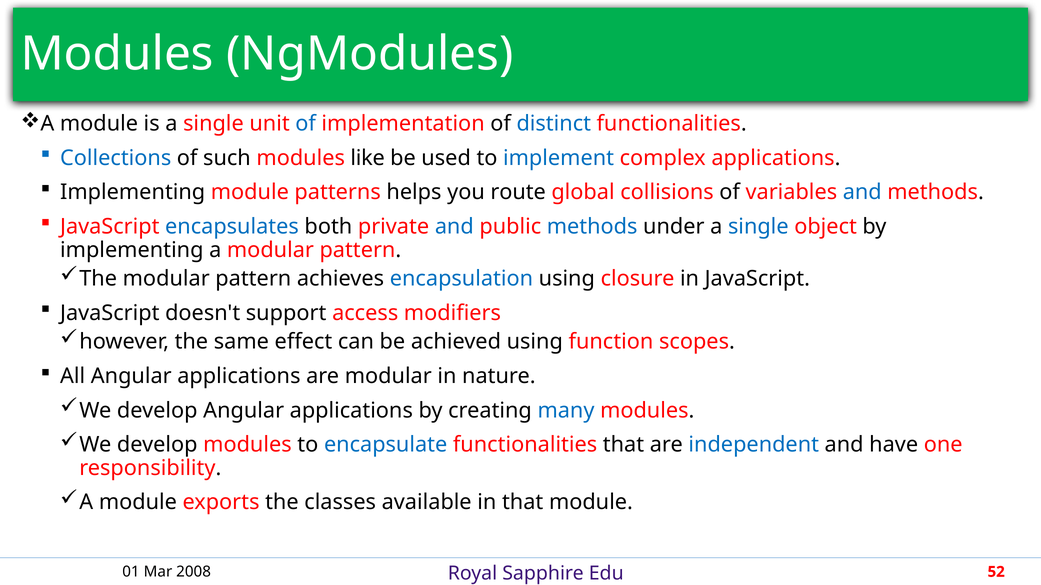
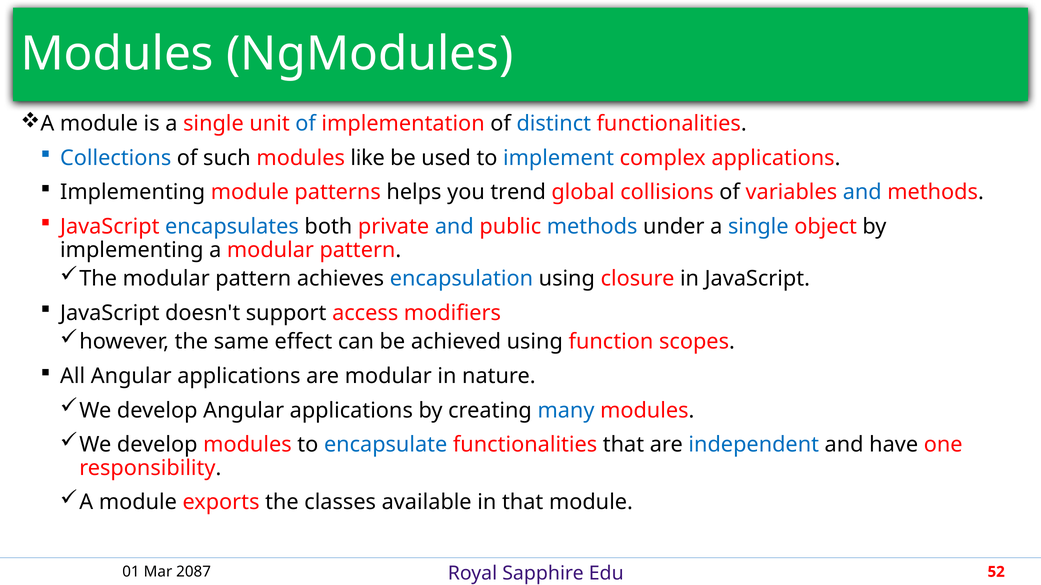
route: route -> trend (518, 192)
2008: 2008 -> 2087 (194, 572)
